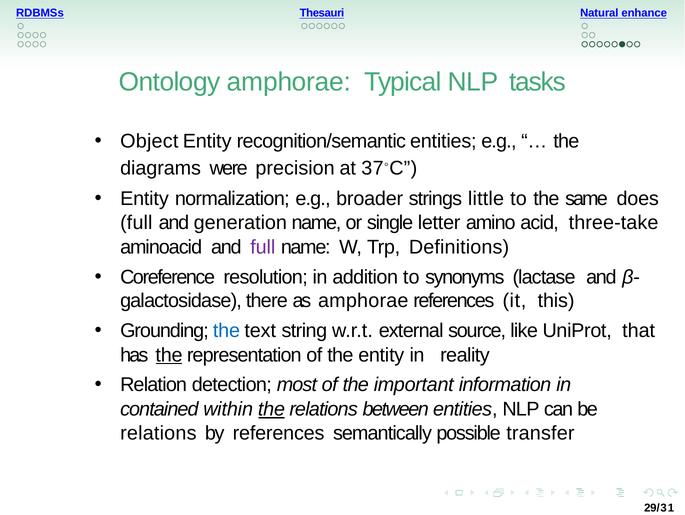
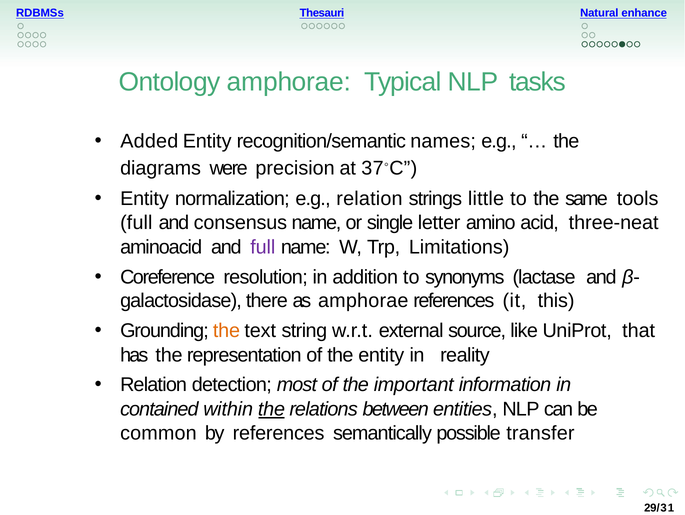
Object: Object -> Added (149, 141)
recognition/semantic entities: entities -> names (443, 141)
e.g broader: broader -> relation (369, 198)
does: does -> tools (638, 198)
generation: generation -> consensus (240, 223)
three-take: three-take -> three-neat (614, 223)
Definitions: Definitions -> Limitations (459, 247)
the colour: blue -> orange (226, 330)
the underline: present -> none (169, 354)
relations: relations -> common (158, 433)
